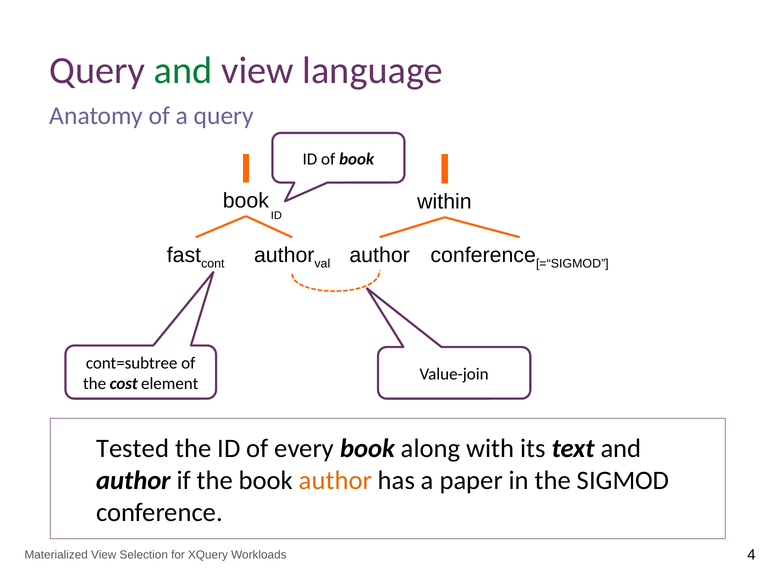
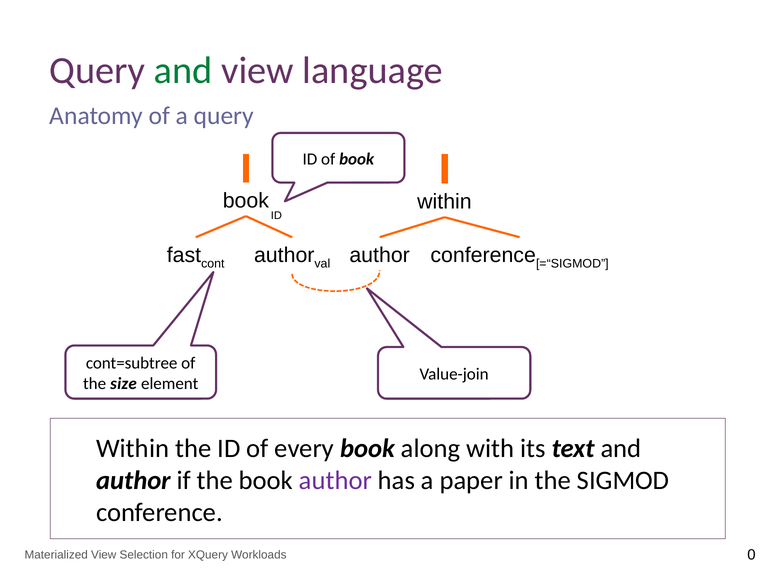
cost: cost -> size (124, 384)
Tested: Tested -> Within (133, 449)
author colour: orange -> purple (335, 481)
4: 4 -> 0 (751, 555)
